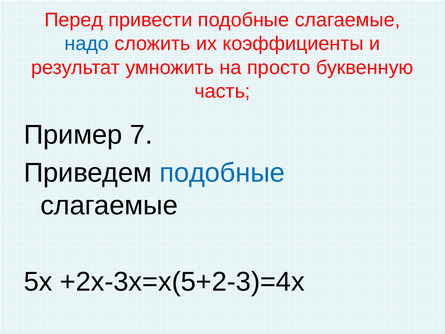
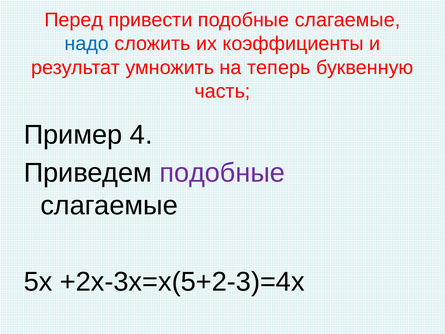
просто: просто -> теперь (279, 67)
7: 7 -> 4 (141, 135)
подобные colour: blue -> purple (222, 173)
